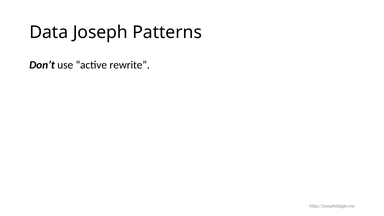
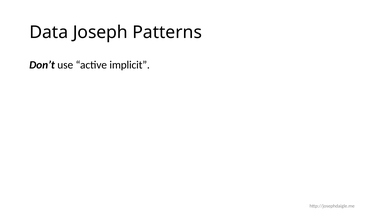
rewrite: rewrite -> implicit (130, 65)
